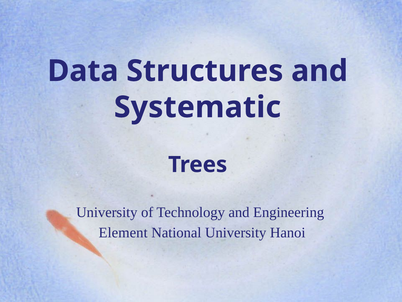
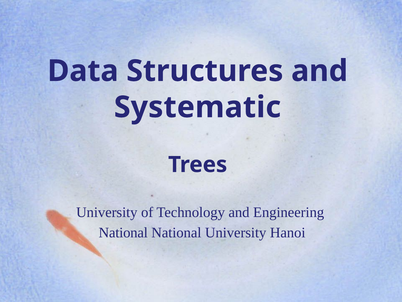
Element: Element -> National (123, 232)
